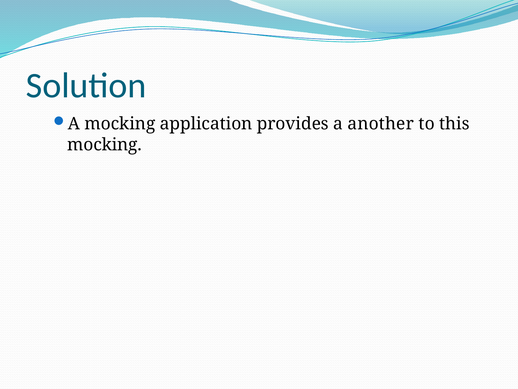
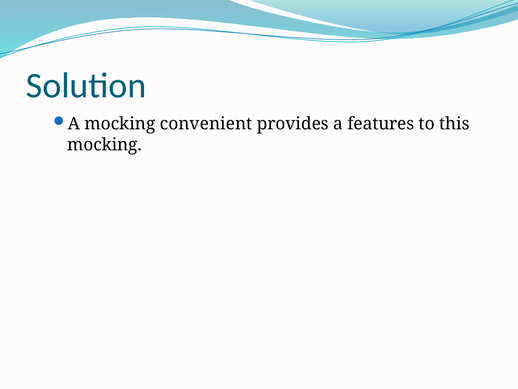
application: application -> convenient (206, 124)
another: another -> features (381, 124)
